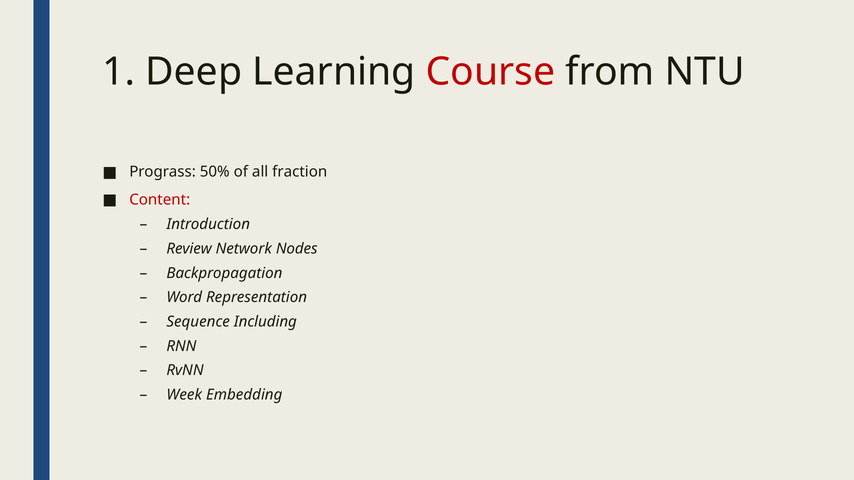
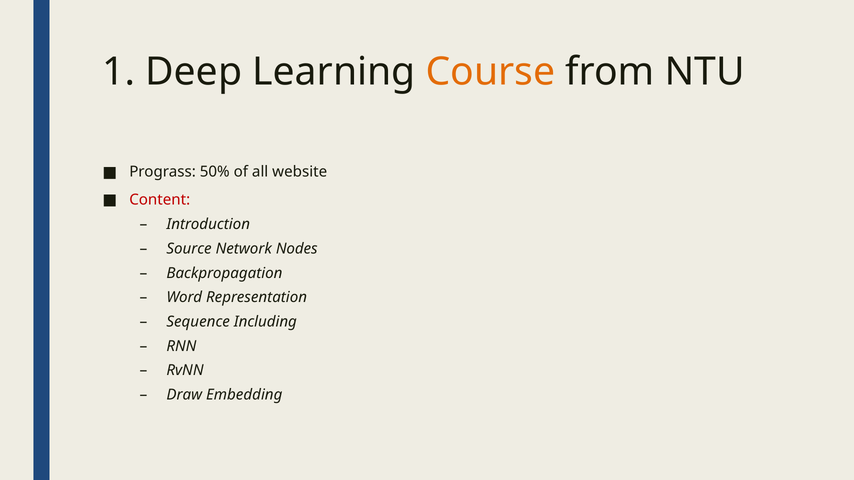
Course colour: red -> orange (490, 72)
fraction: fraction -> website (300, 172)
Review: Review -> Source (189, 249)
Week: Week -> Draw (184, 395)
